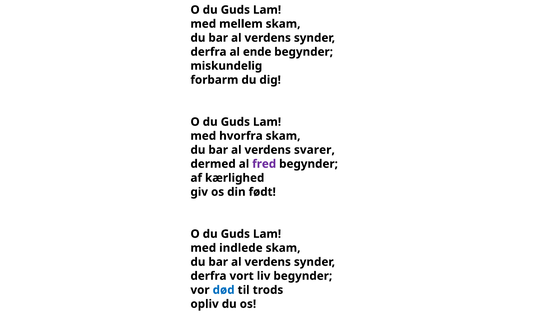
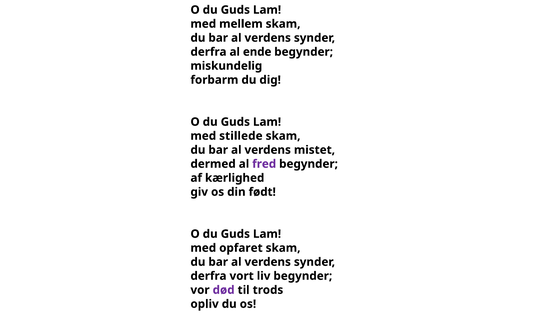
hvorfra: hvorfra -> stillede (241, 136)
svarer: svarer -> mistet (314, 150)
indlede: indlede -> opfaret (241, 248)
død colour: blue -> purple (224, 289)
